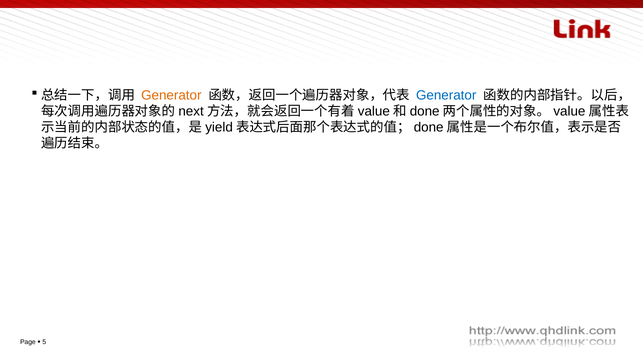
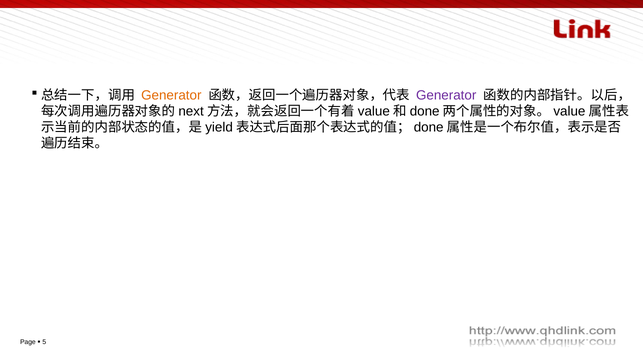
Generator colour: blue -> purple (446, 96)
